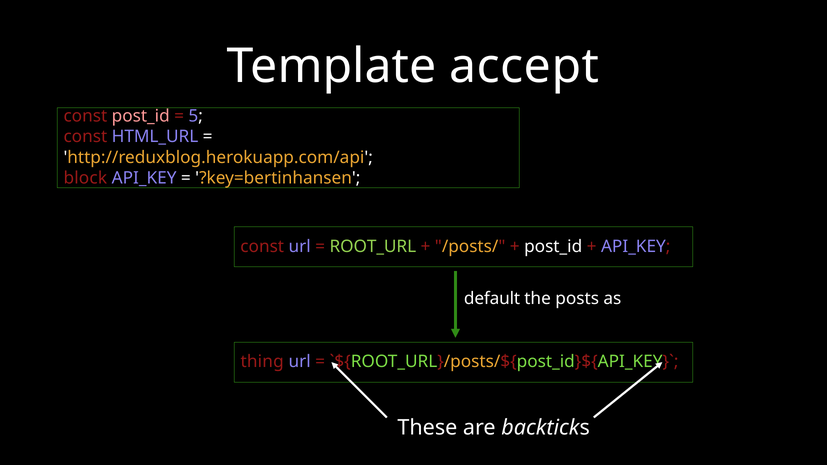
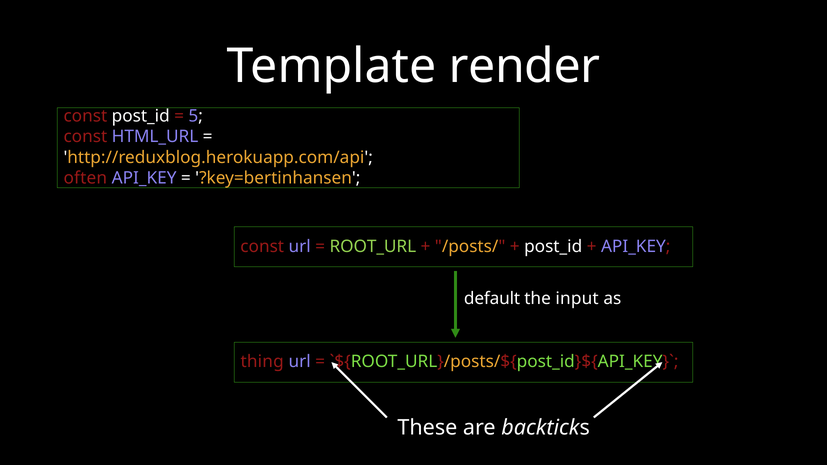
accept: accept -> render (525, 66)
post_id colour: pink -> white (141, 116)
block: block -> often (85, 178)
posts: posts -> input (577, 299)
